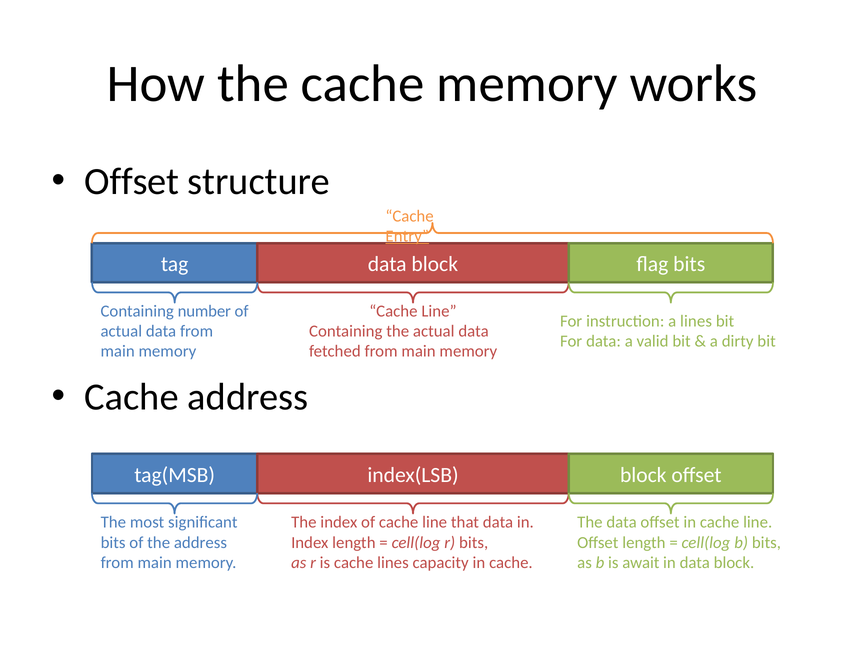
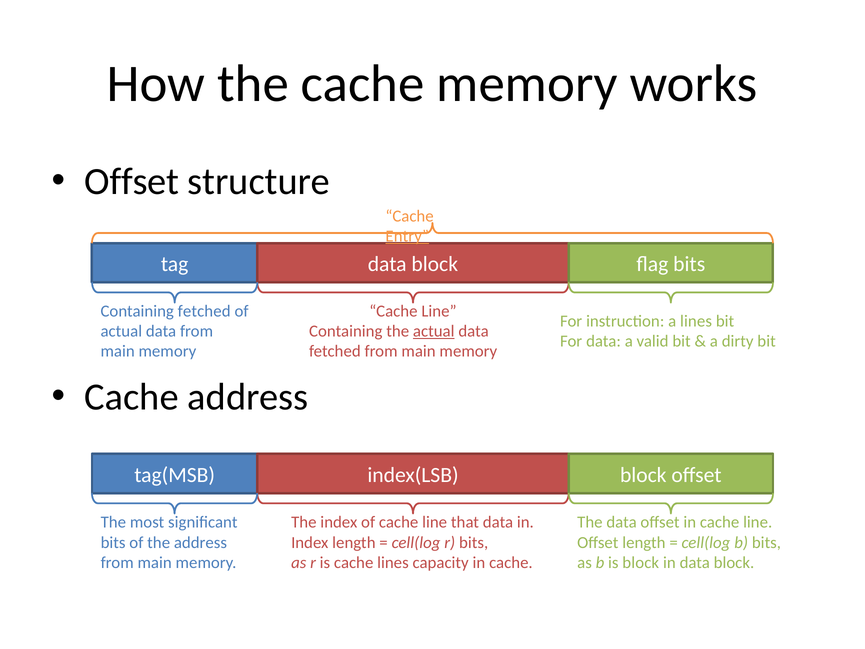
Containing number: number -> fetched (204, 311)
actual underline: none -> present (434, 331)
is await: await -> block (641, 562)
